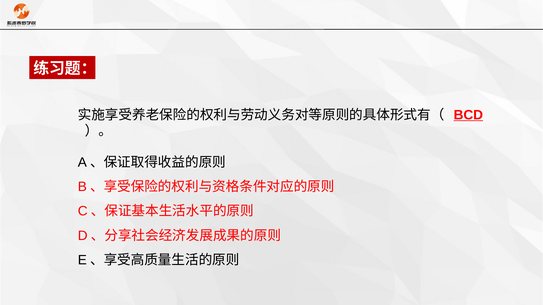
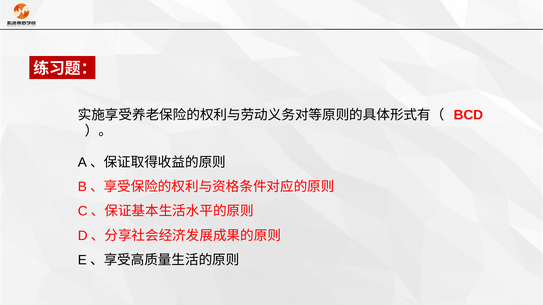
BCD underline: present -> none (468, 115)
